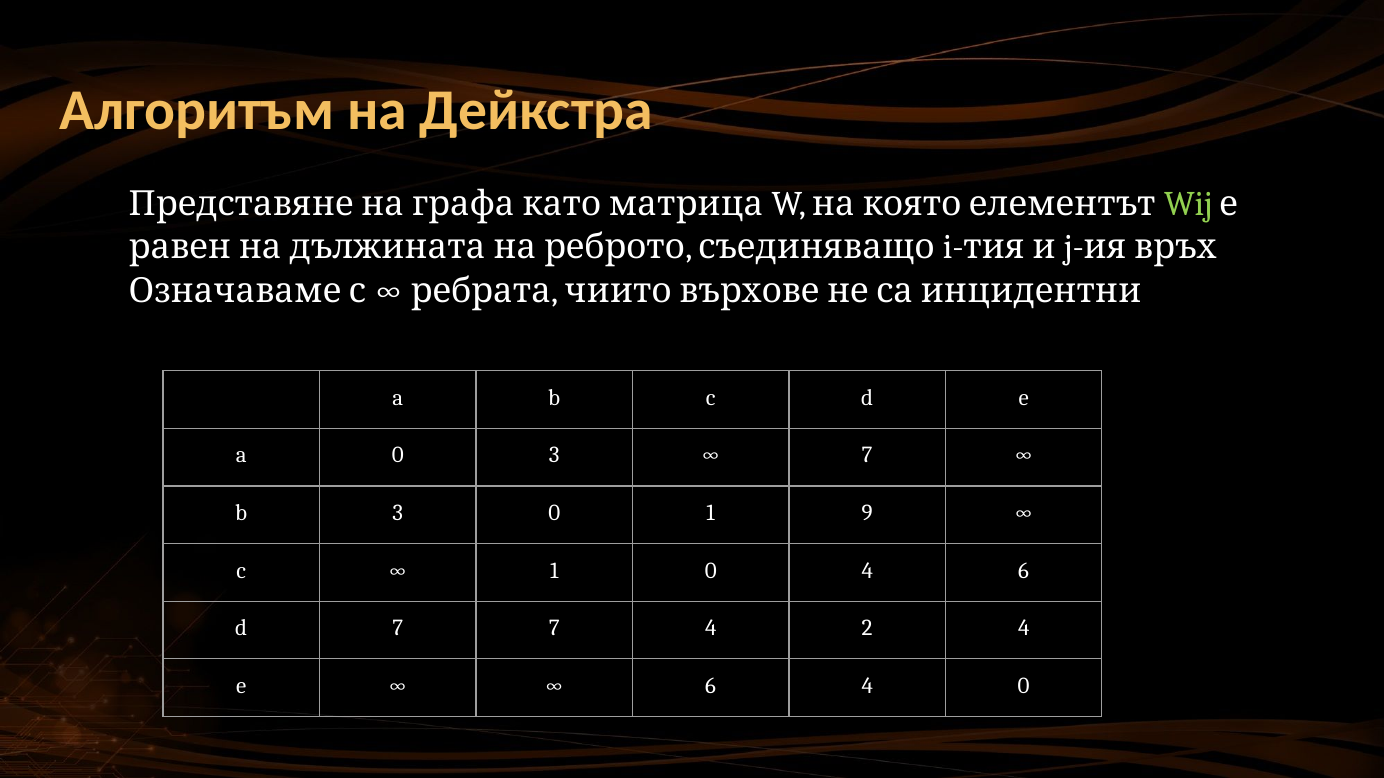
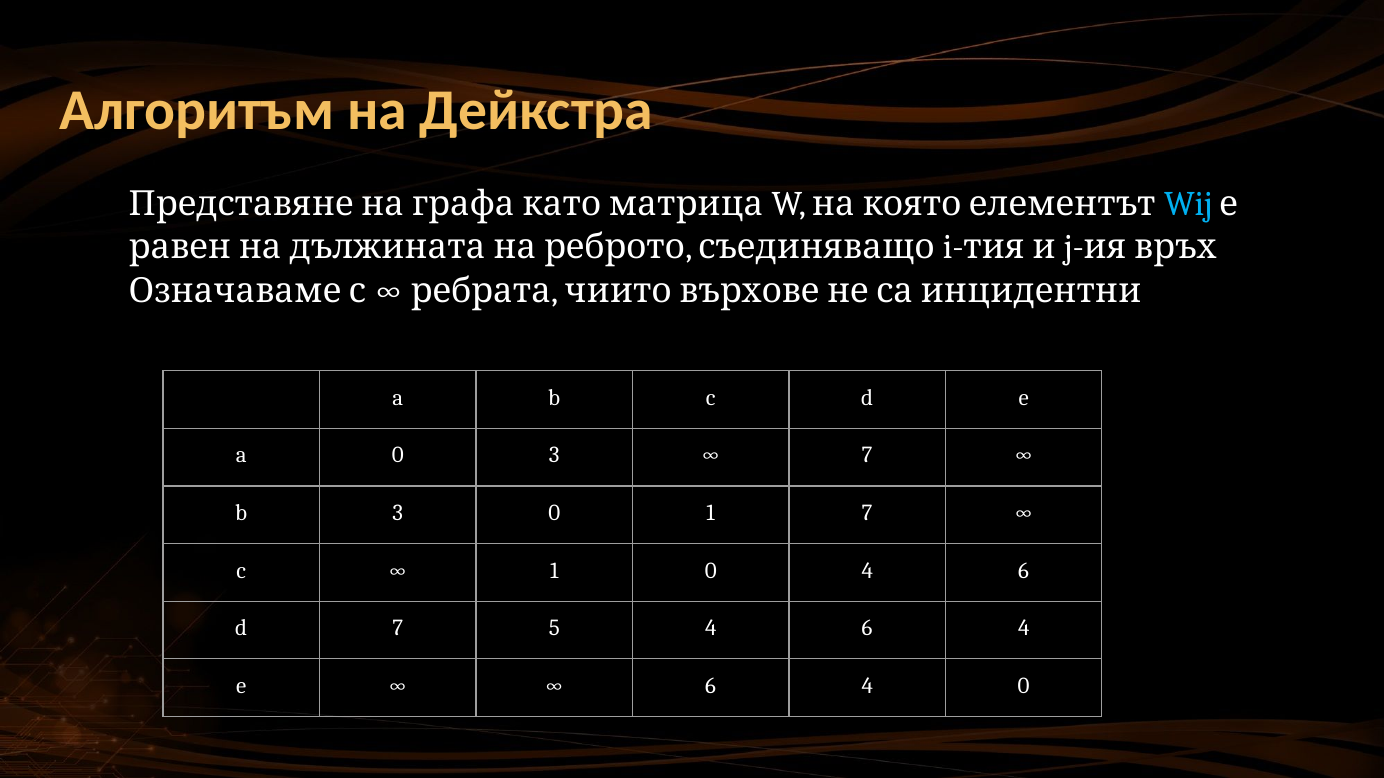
Wij colour: light green -> light blue (1188, 204)
1 9: 9 -> 7 (867, 513)
7 7: 7 -> 5 (554, 629)
2: 2 -> 6 (867, 629)
